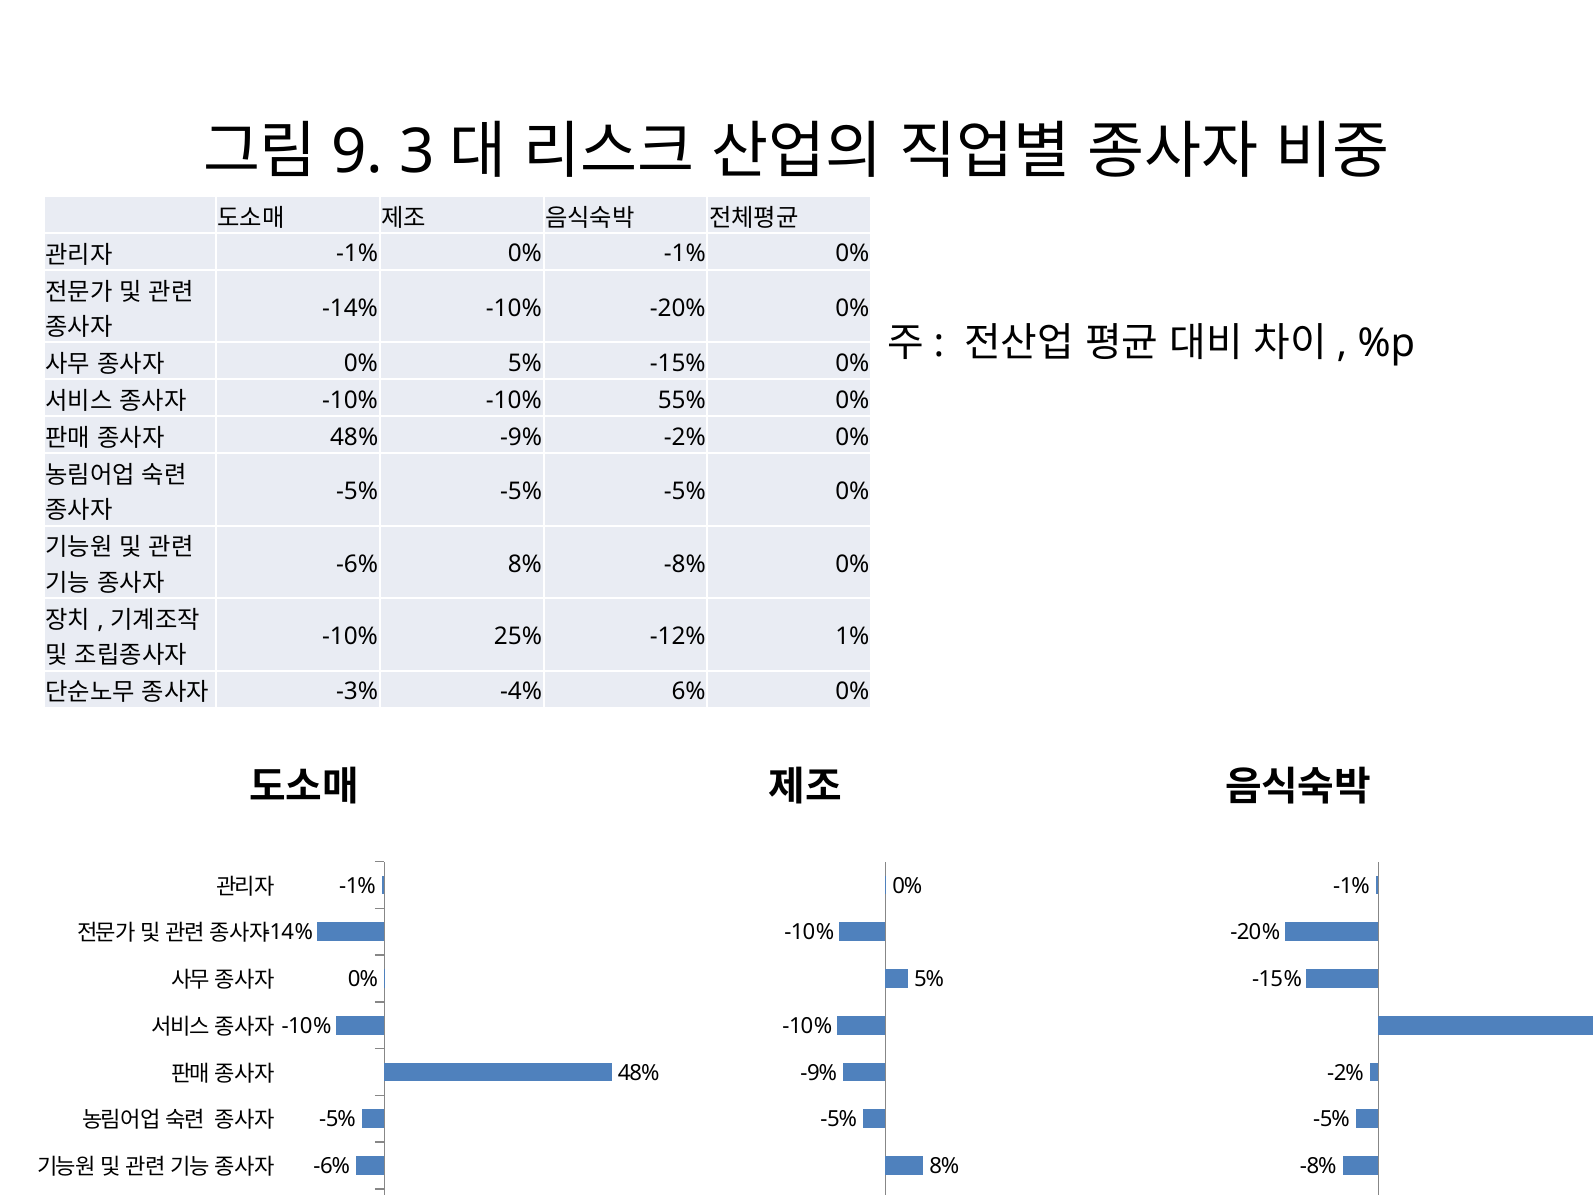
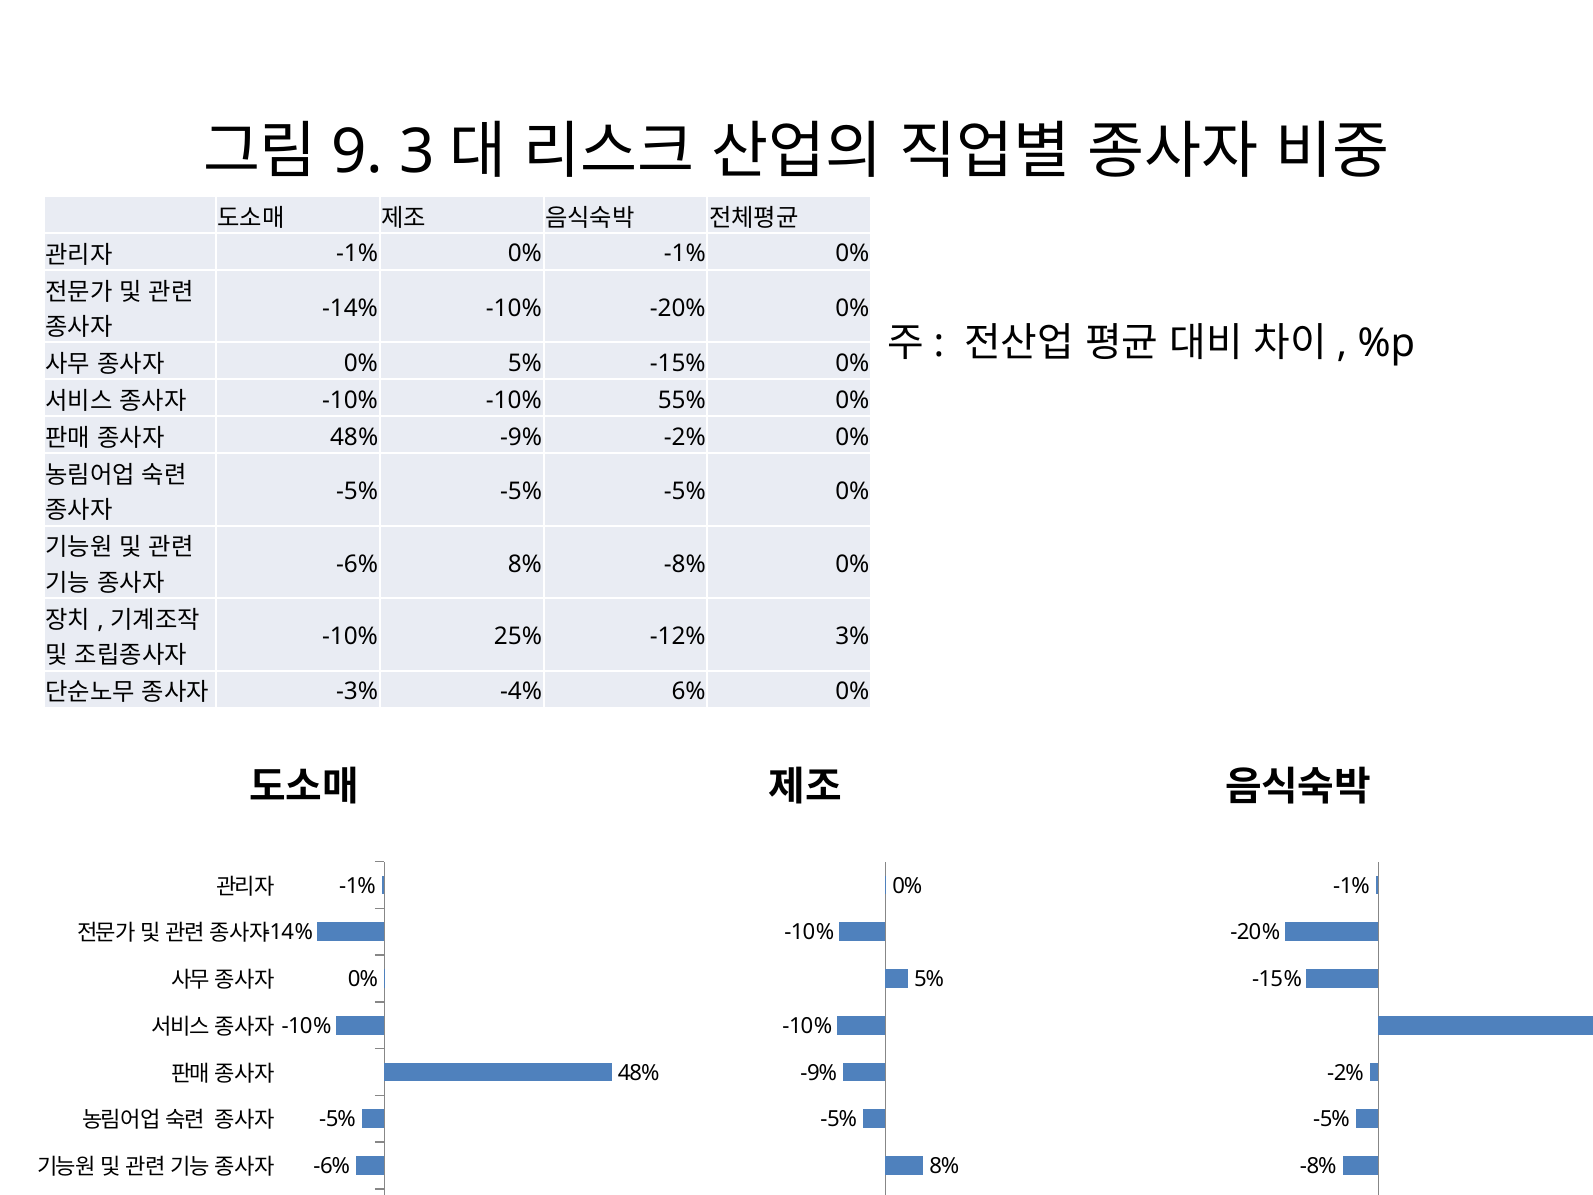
1%: 1% -> 3% (852, 636)
